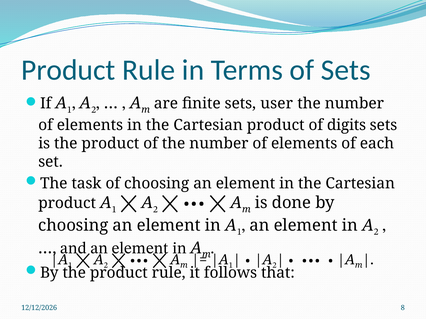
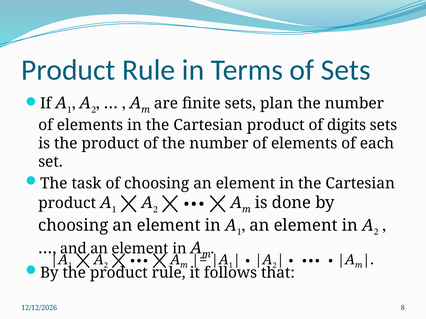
user: user -> plan (277, 104)
